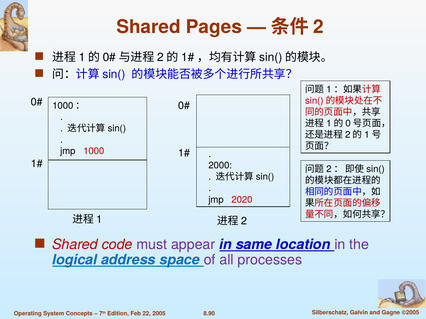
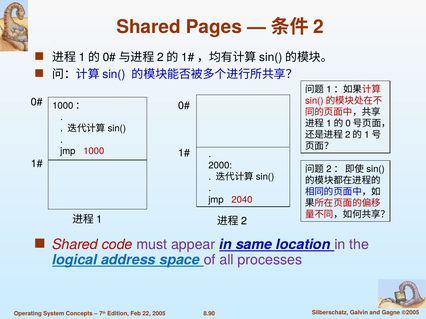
2020: 2020 -> 2040 (242, 200)
